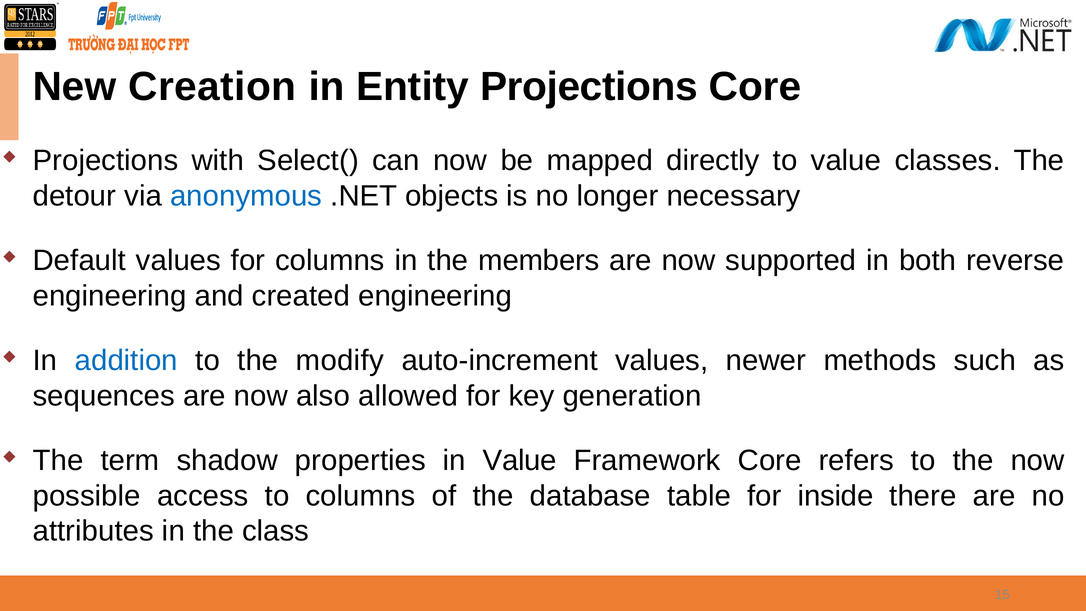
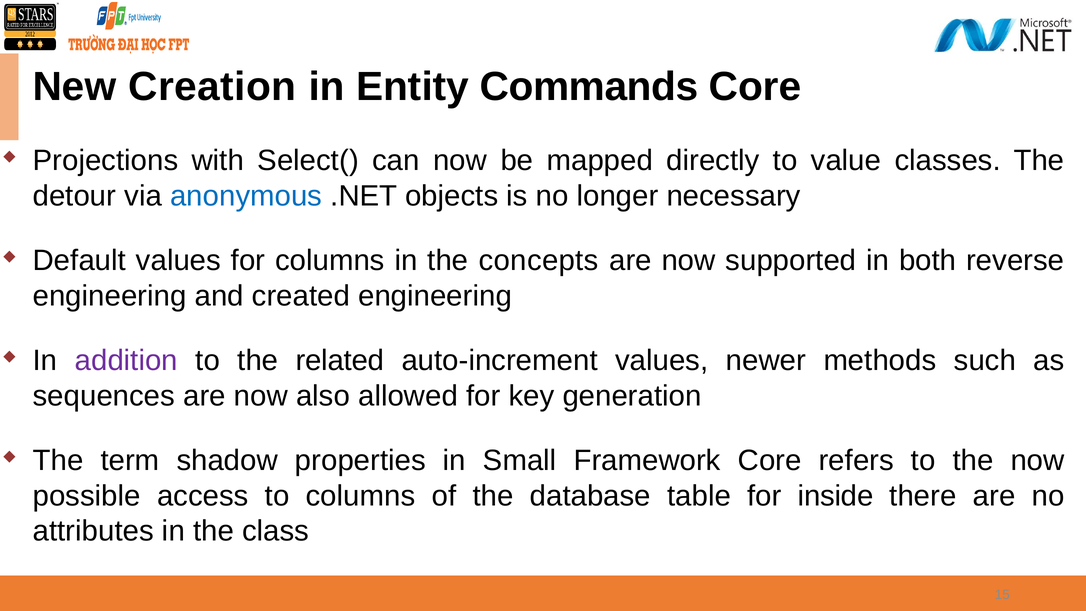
Entity Projections: Projections -> Commands (589, 87)
members: members -> concepts (539, 261)
addition colour: blue -> purple (126, 361)
modify: modify -> related (340, 361)
in Value: Value -> Small (520, 461)
